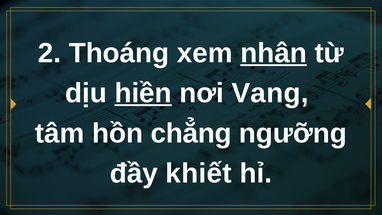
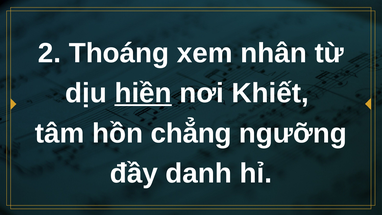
nhân underline: present -> none (274, 53)
Vang: Vang -> Khiết (270, 93)
khiết: khiết -> danh (199, 173)
